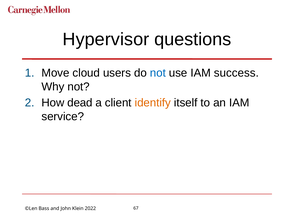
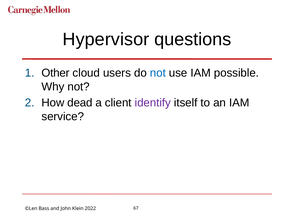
Move: Move -> Other (56, 73)
success: success -> possible (236, 73)
identify colour: orange -> purple (153, 103)
